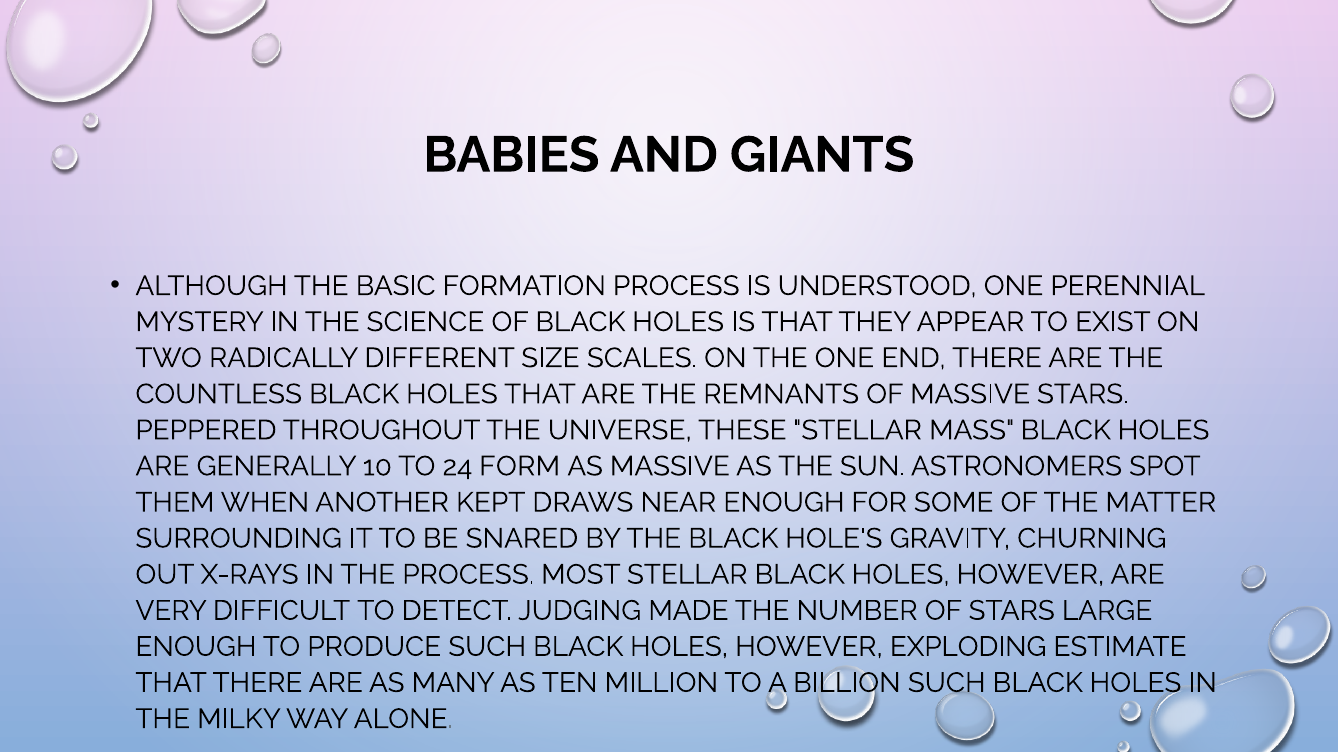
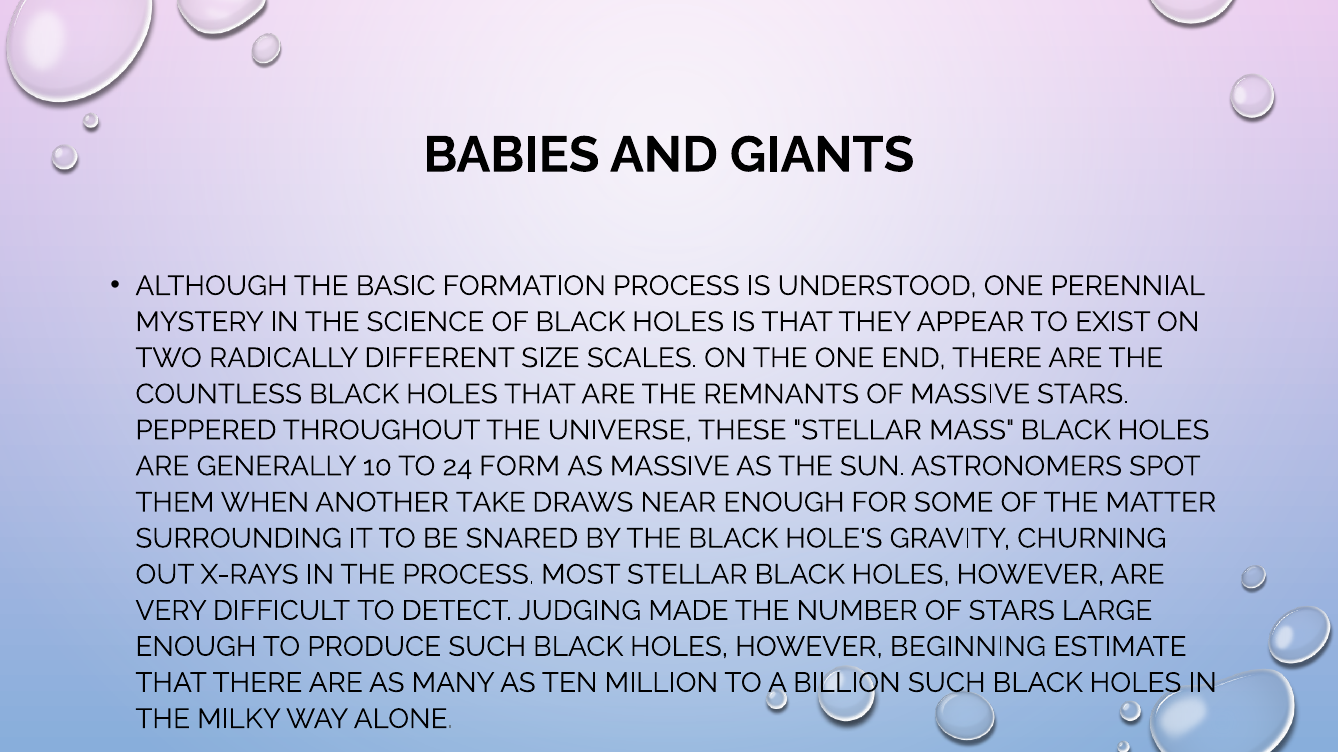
KEPT: KEPT -> TAKE (491, 503)
EXPLODING: EXPLODING -> BEGINNING (968, 647)
